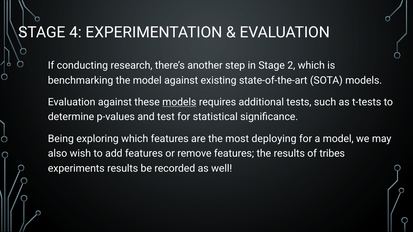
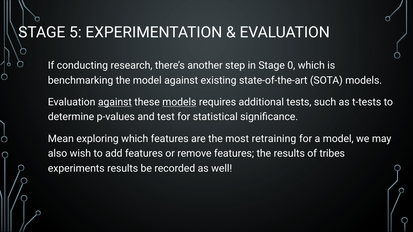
4: 4 -> 5 (75, 32)
2: 2 -> 0 (291, 66)
against underline: none -> present (115, 102)
Being: Being -> Mean (61, 139)
deploying: deploying -> retraining (274, 139)
